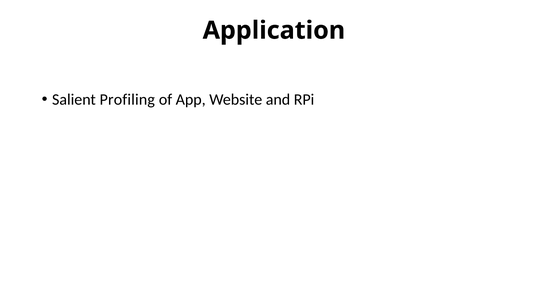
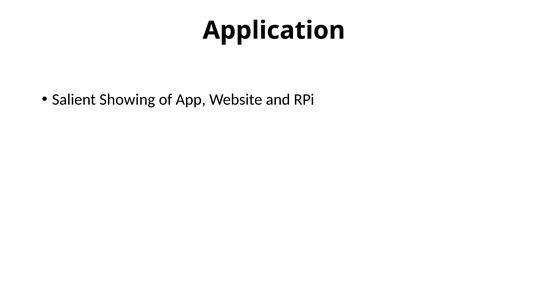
Profiling: Profiling -> Showing (127, 99)
